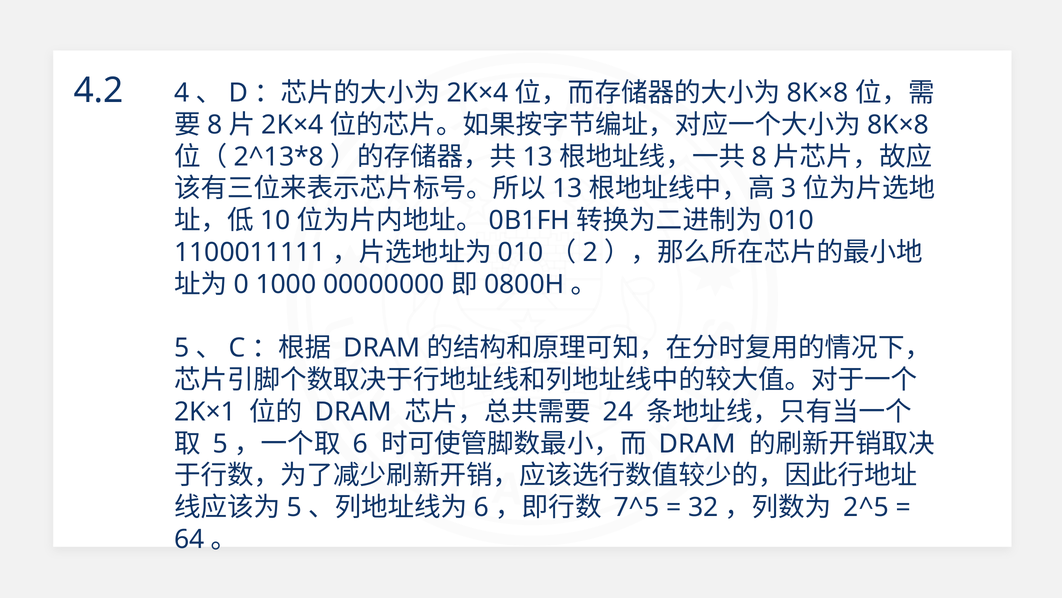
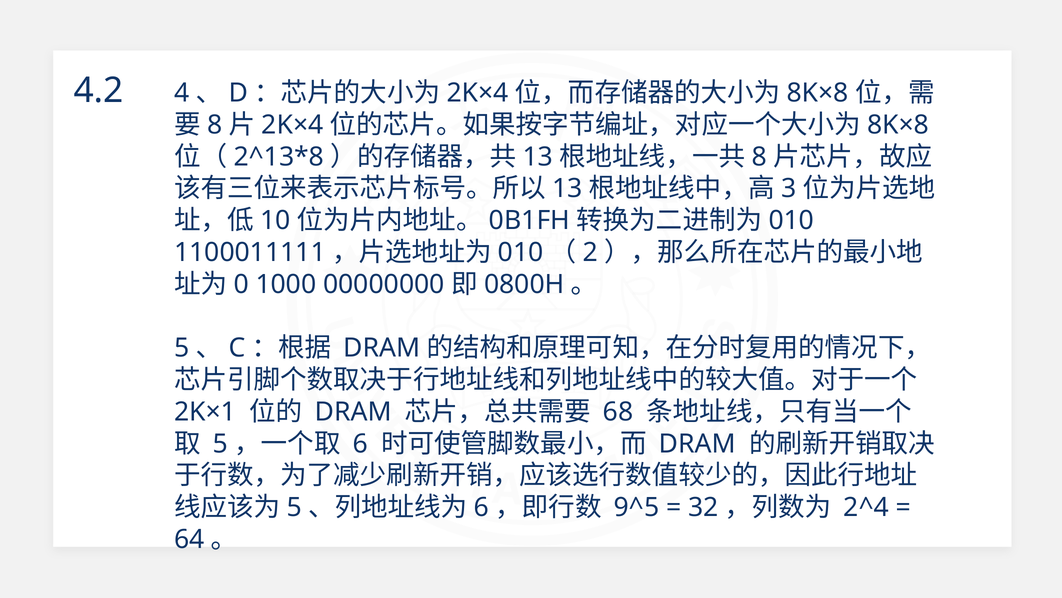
24: 24 -> 68 (618, 411)
7^5: 7^5 -> 9^5 (637, 507)
2^5: 2^5 -> 2^4 (866, 507)
